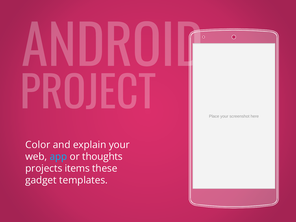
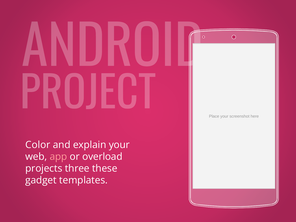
app colour: light blue -> pink (58, 157)
thoughts: thoughts -> overload (102, 157)
items: items -> three (77, 168)
